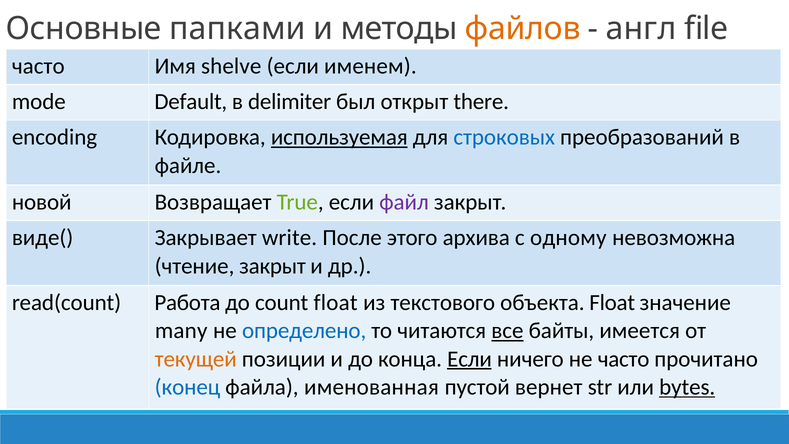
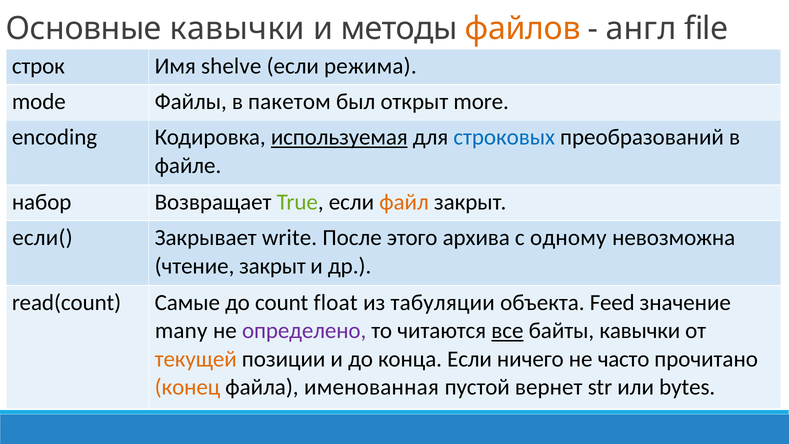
Основные папками: папками -> кавычки (237, 29)
часто: часто -> строк (38, 66)
именем: именем -> режима (370, 66)
Default: Default -> Файлы (191, 102)
delimiter: delimiter -> пакетом (289, 102)
there: there -> more (481, 102)
новой: новой -> набор (42, 202)
файл colour: purple -> orange (404, 202)
виде(: виде( -> если( (42, 238)
Работа: Работа -> Самые (187, 303)
текстового: текстового -> табуляции (443, 303)
объекта Float: Float -> Feed (612, 303)
определено colour: blue -> purple (304, 331)
байты имеется: имеется -> кавычки (640, 331)
Если underline: present -> none (470, 359)
конец colour: blue -> orange (187, 387)
bytes underline: present -> none (687, 387)
